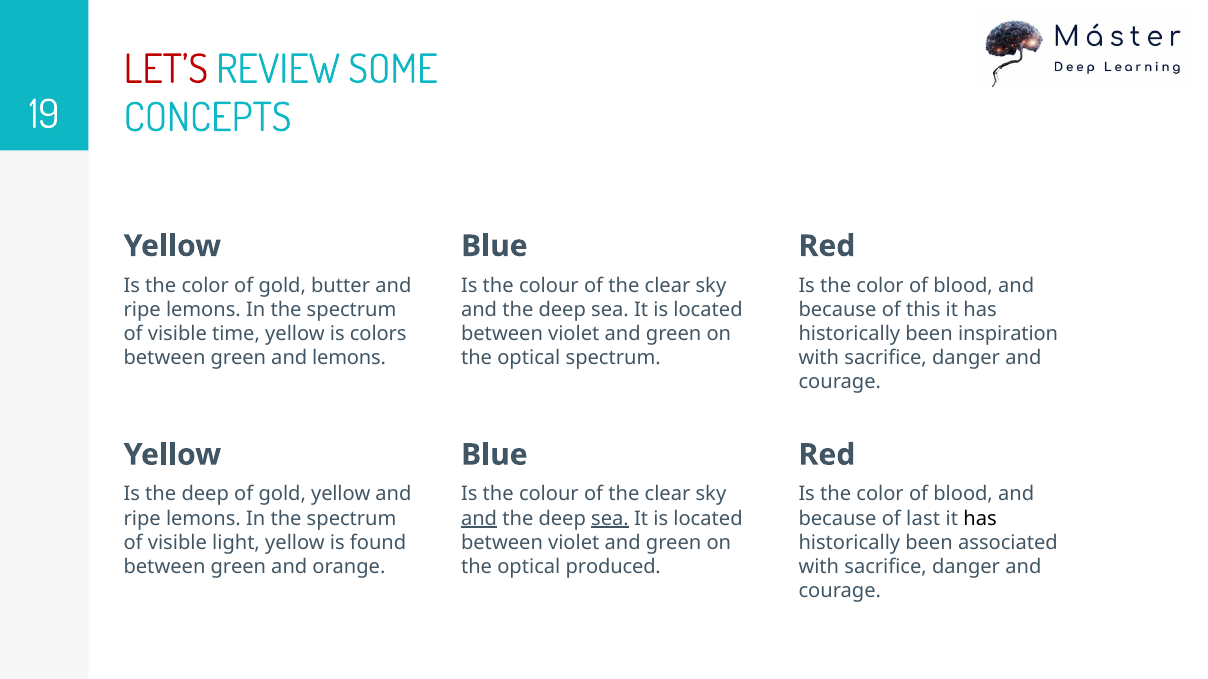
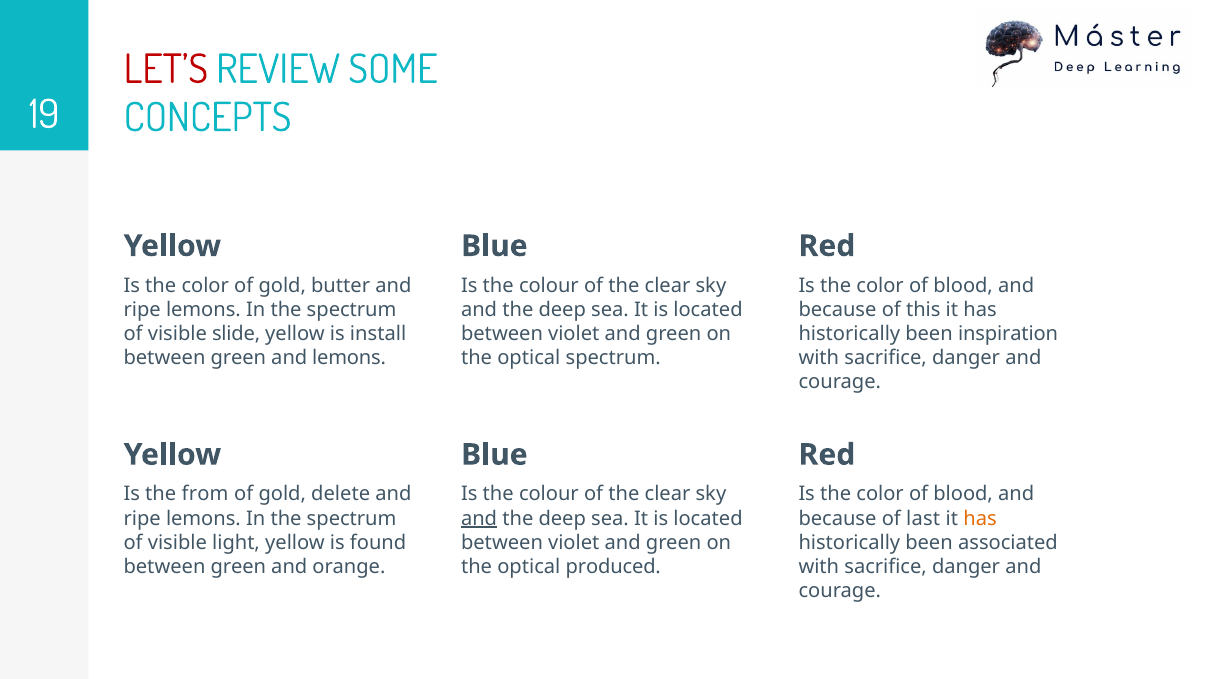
time: time -> slide (236, 334)
colors: colors -> install (378, 334)
Is the deep: deep -> from (205, 495)
gold yellow: yellow -> delete (341, 495)
sea underline: present -> none (610, 519)
has colour: black -> orange (980, 519)
